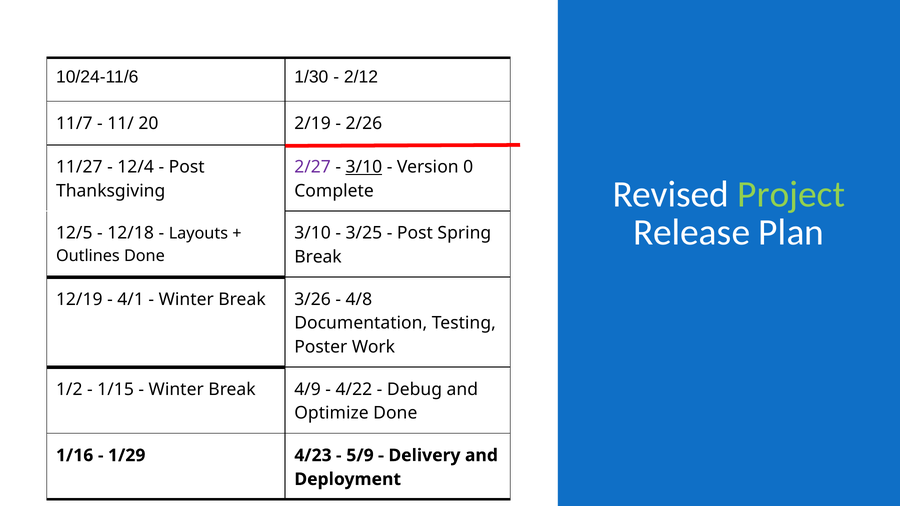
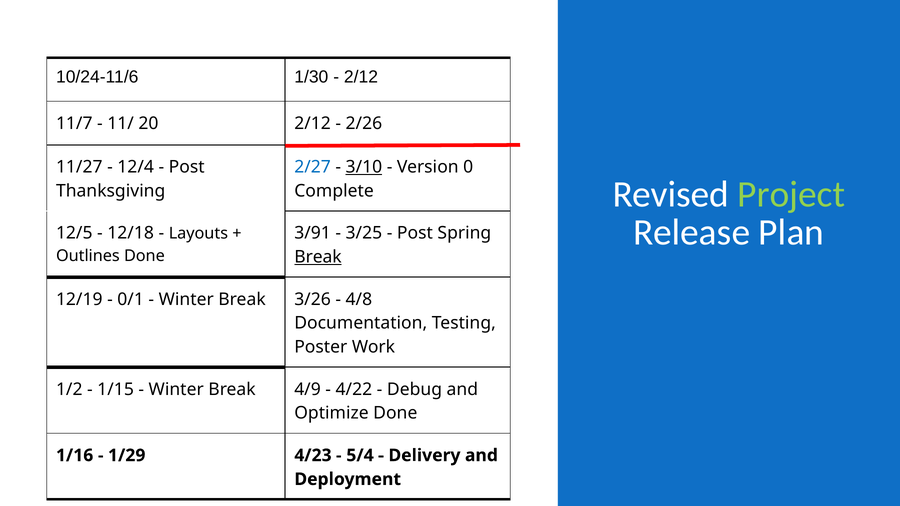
20 2/19: 2/19 -> 2/12 (313, 124)
2/27 colour: purple -> blue (313, 167)
3/10: 3/10 -> 3/91 (313, 233)
Break underline: none -> present (318, 257)
4/1: 4/1 -> 0/1 (131, 299)
5/9: 5/9 -> 5/4 (360, 456)
